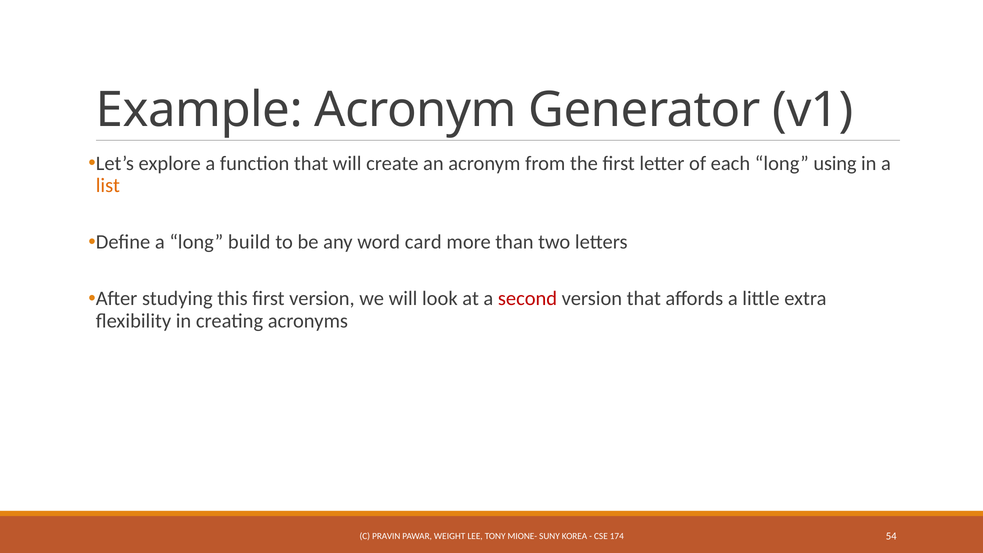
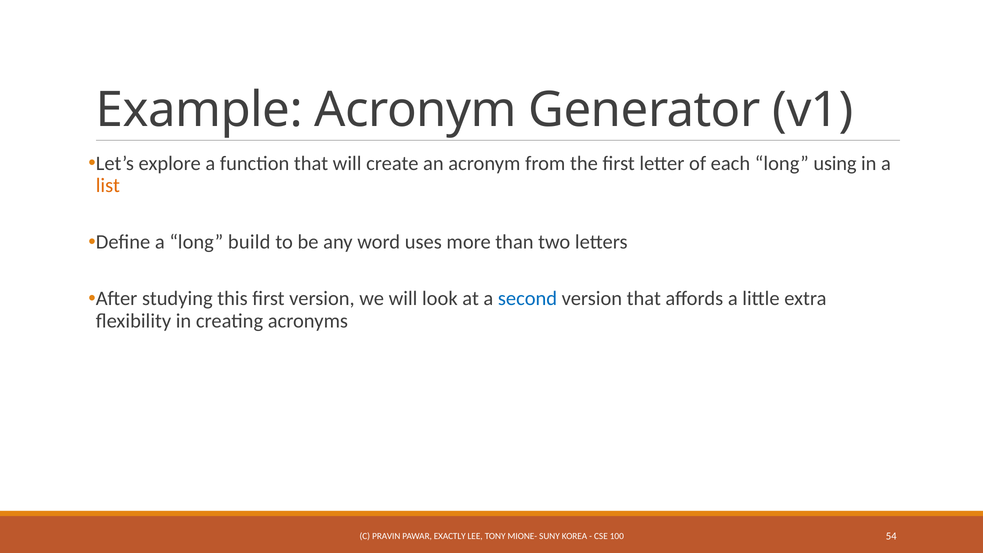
card: card -> uses (423, 242)
second colour: red -> blue (528, 299)
WEIGHT: WEIGHT -> EXACTLY (450, 536)
174: 174 -> 100 (617, 536)
